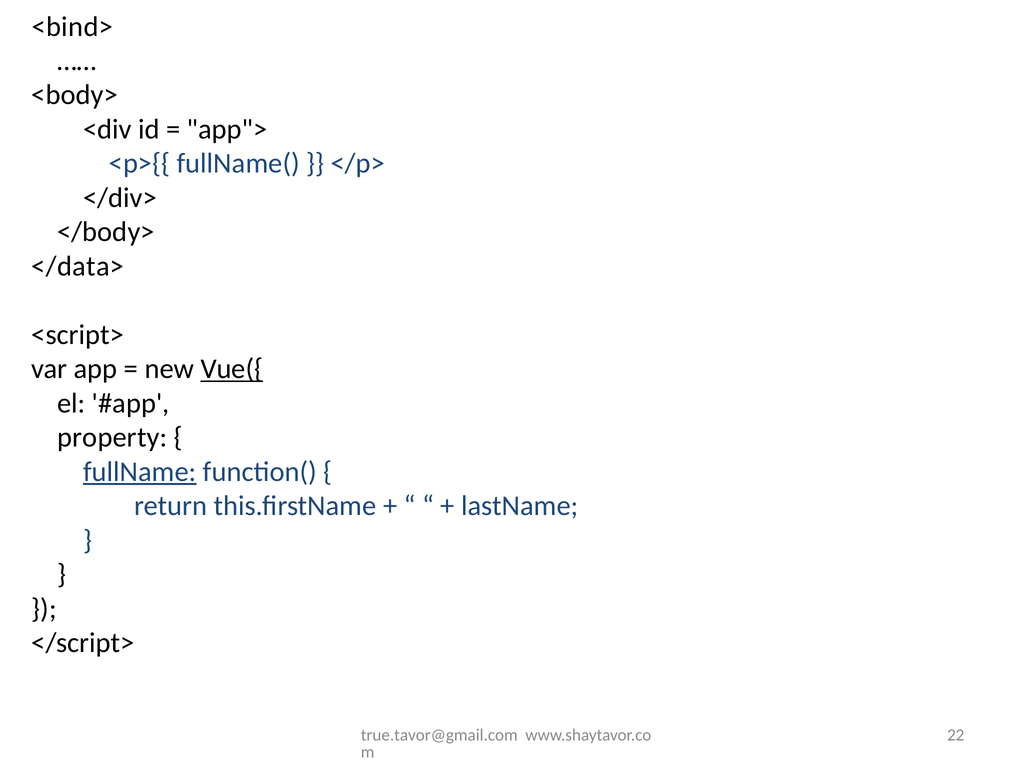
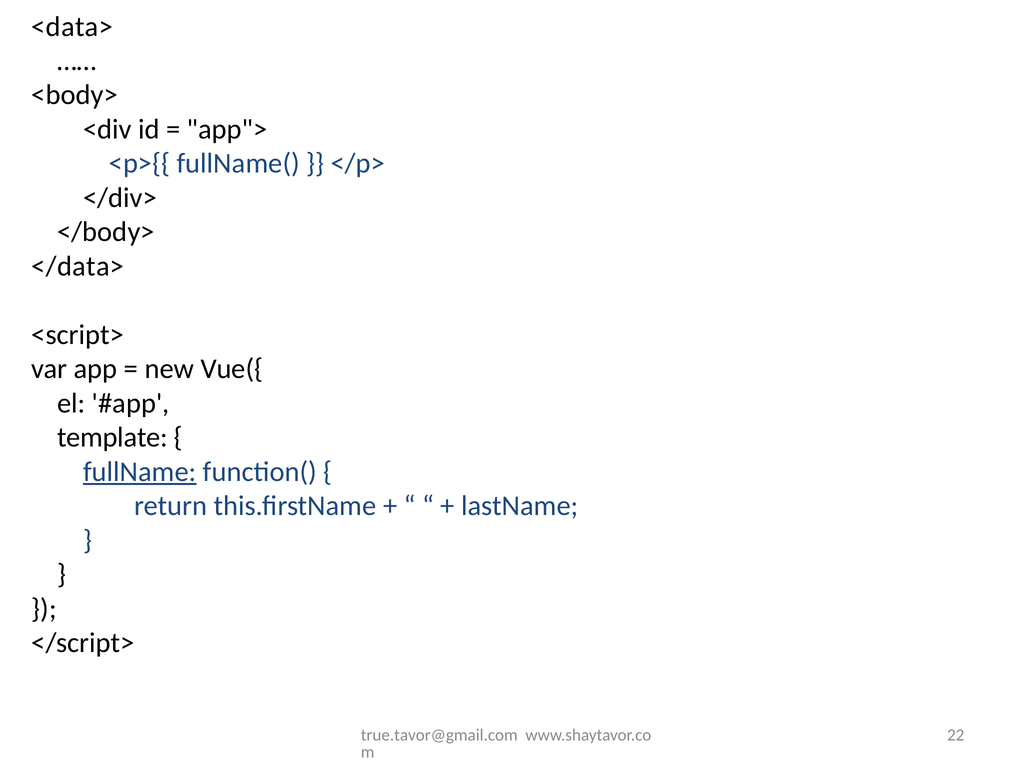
<bind>: <bind> -> <data> (72, 27)
Vue({ underline: present -> none (232, 369)
property: property -> template (112, 437)
